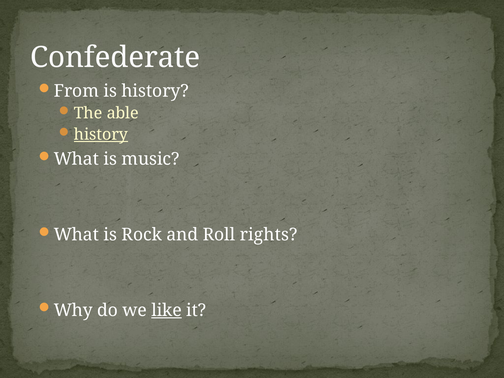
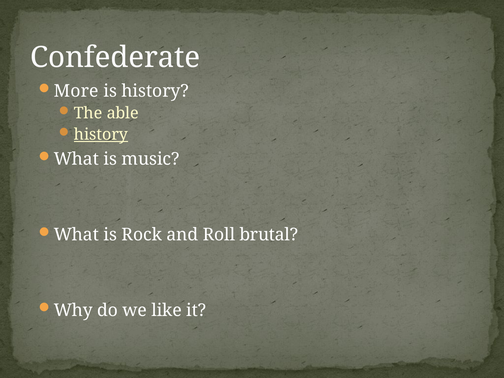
From: From -> More (76, 91)
rights: rights -> brutal (269, 235)
like underline: present -> none (167, 310)
